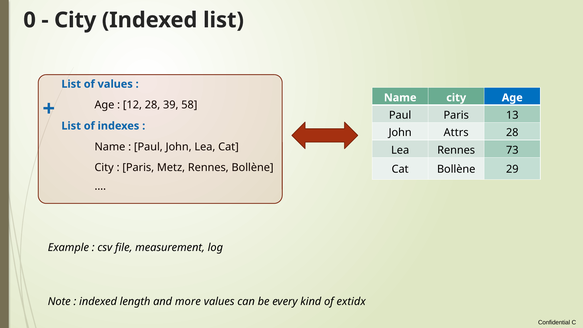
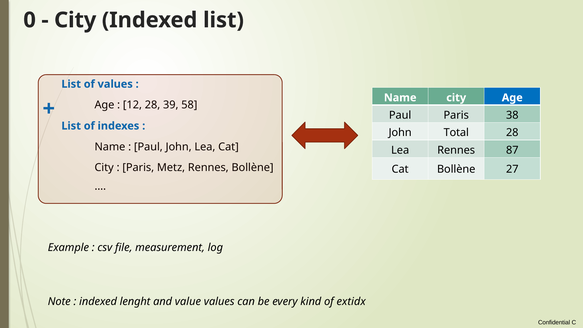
13: 13 -> 38 (512, 115)
Attrs: Attrs -> Total (456, 133)
73: 73 -> 87 (512, 150)
29: 29 -> 27 (512, 169)
length: length -> lenght (135, 301)
more: more -> value (188, 301)
